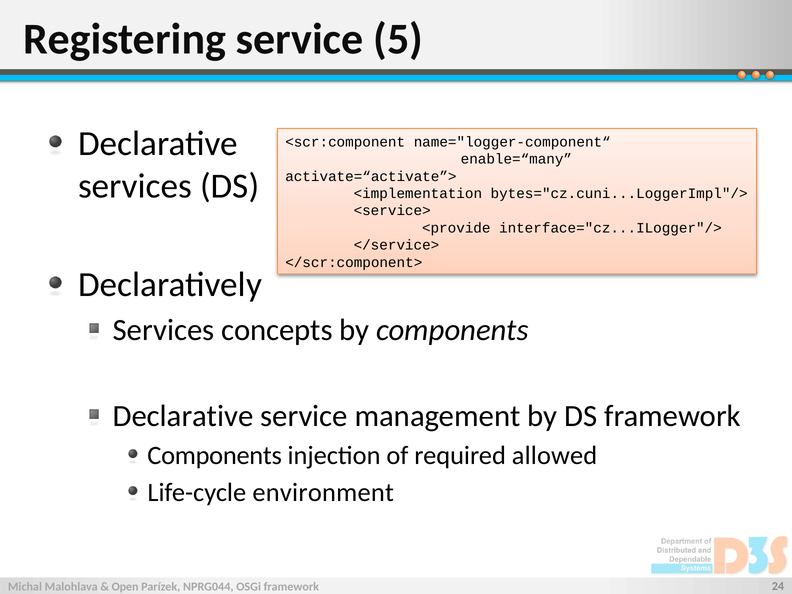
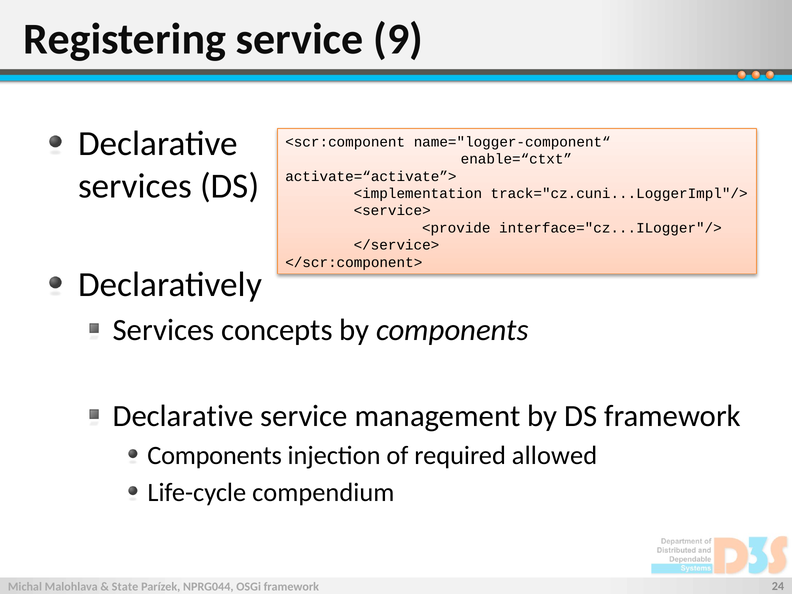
5: 5 -> 9 (398, 39)
enable=“many: enable=“many -> enable=“ctxt (516, 159)
bytes="cz.cuni...LoggerImpl"/>: bytes="cz.cuni...LoggerImpl"/> -> track="cz.cuni...LoggerImpl"/> (619, 194)
environment: environment -> compendium (323, 492)
Open: Open -> State (125, 587)
